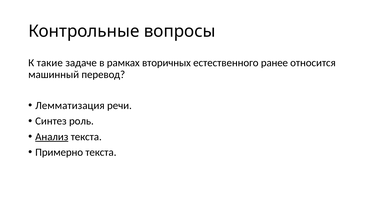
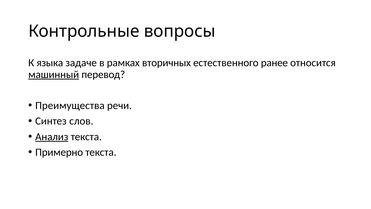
такие: такие -> языка (50, 63)
машинный underline: none -> present (54, 74)
Лемматизация: Лемматизация -> Преимущества (70, 105)
роль: роль -> слов (81, 121)
